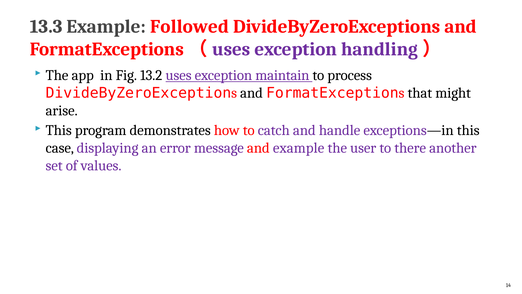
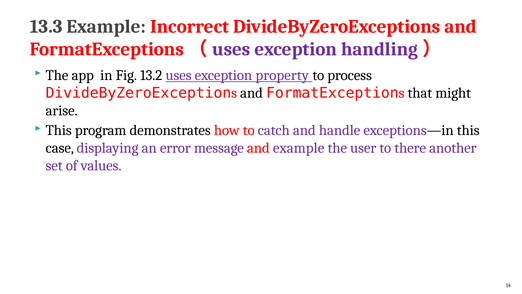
Followed: Followed -> Incorrect (190, 26)
maintain: maintain -> property (282, 75)
